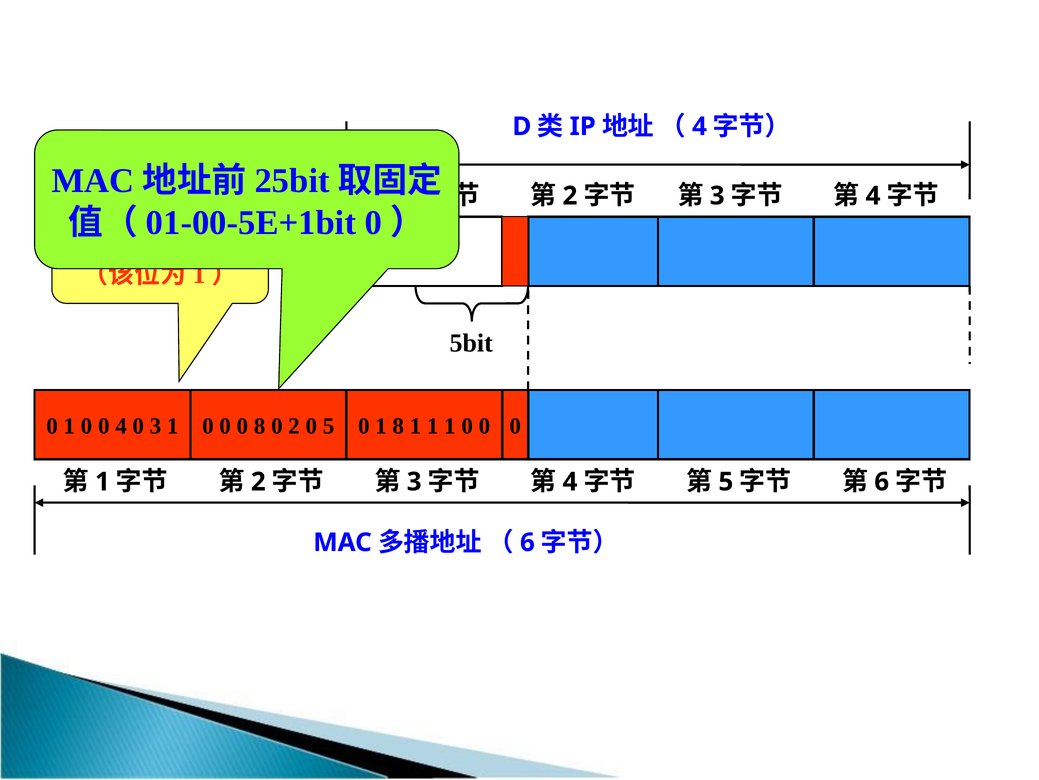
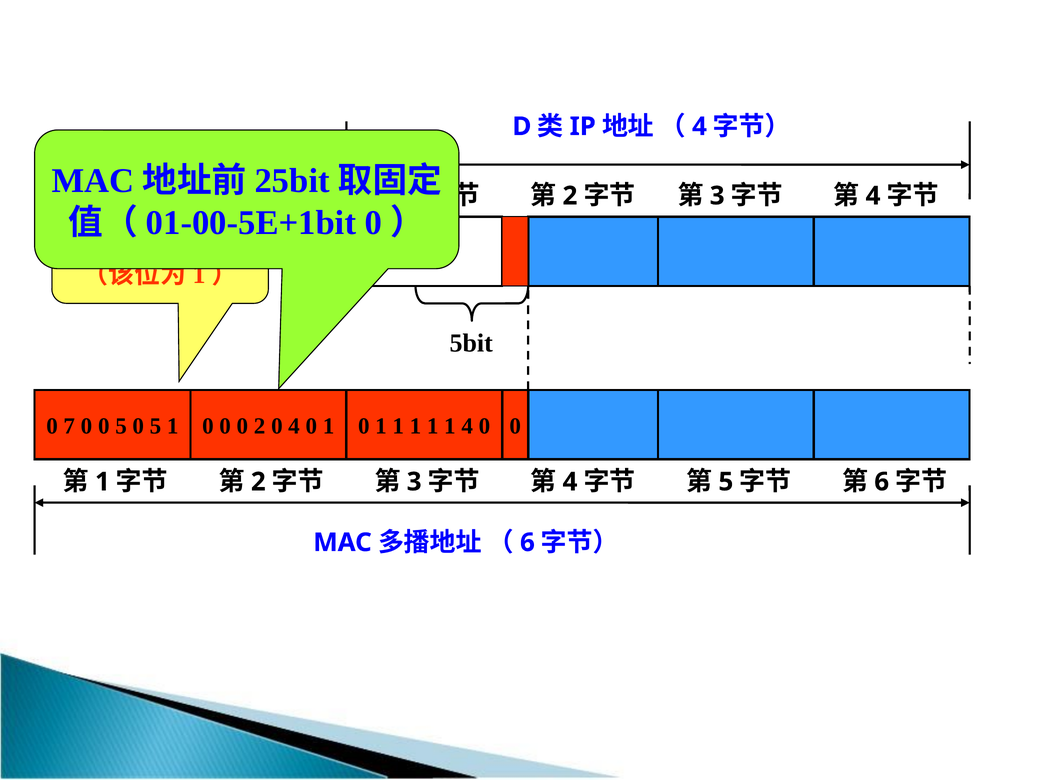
1: 1 -> 7 (69, 426)
0 0 4: 4 -> 5 (121, 426)
3: 3 -> 5 (155, 426)
0 8: 8 -> 2 (260, 426)
0 2: 2 -> 4 (294, 426)
5: 5 -> 1 (329, 426)
0 1 8: 8 -> 1 (398, 426)
0: 0 -> 4 (467, 426)
